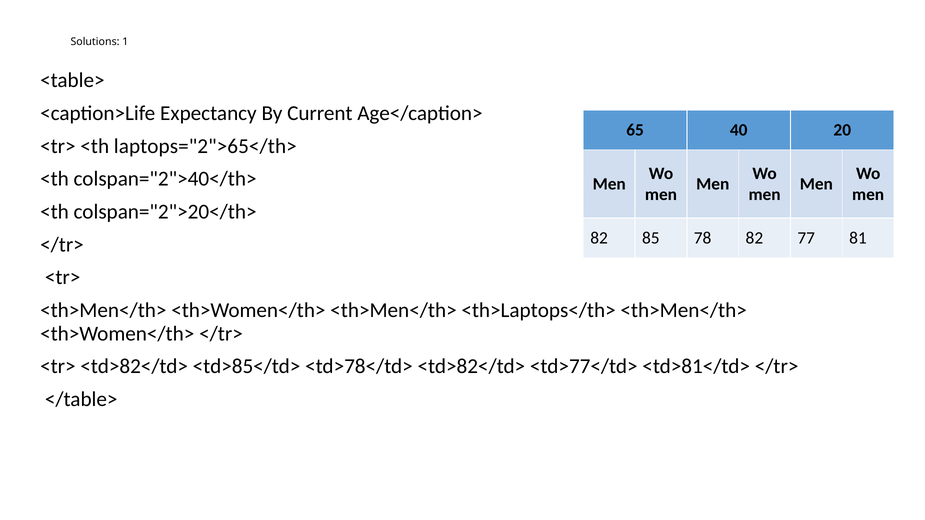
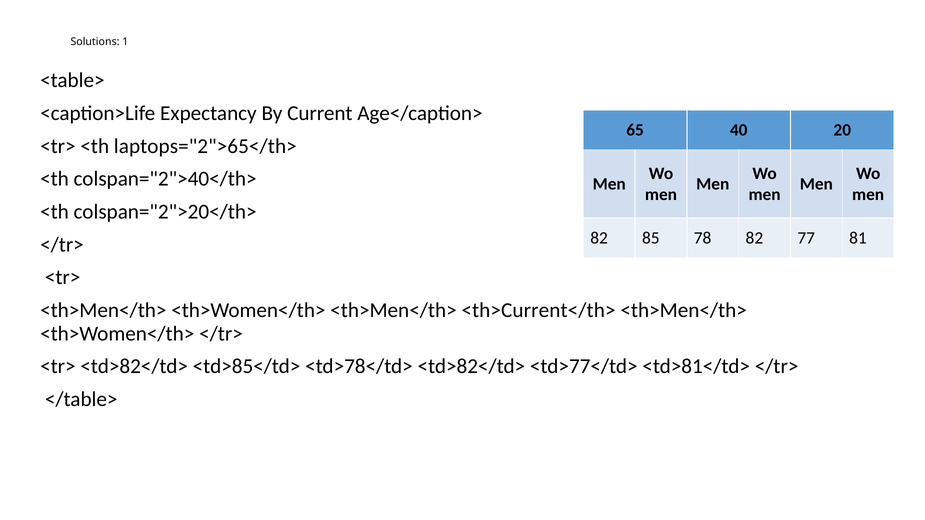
<th>Laptops</th>: <th>Laptops</th> -> <th>Current</th> (538, 311)
